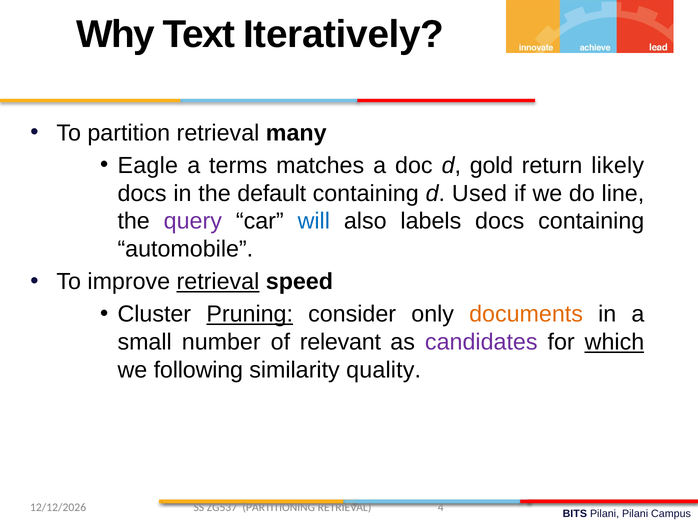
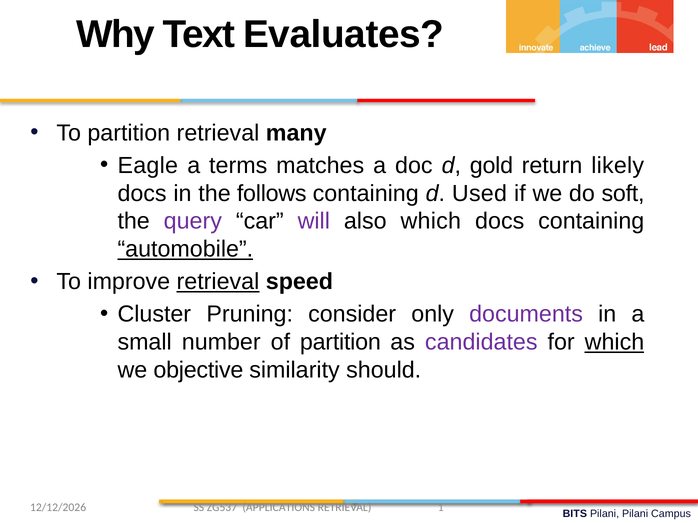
Iteratively: Iteratively -> Evaluates (344, 35)
default: default -> follows (272, 194)
line: line -> soft (623, 194)
will colour: blue -> purple (314, 222)
also labels: labels -> which (431, 222)
automobile underline: none -> present (185, 249)
Pruning underline: present -> none (250, 315)
documents colour: orange -> purple (526, 315)
of relevant: relevant -> partition (340, 343)
following: following -> objective (198, 370)
quality: quality -> should (384, 370)
PARTITIONING: PARTITIONING -> APPLICATIONS (279, 508)
4: 4 -> 1 (441, 508)
